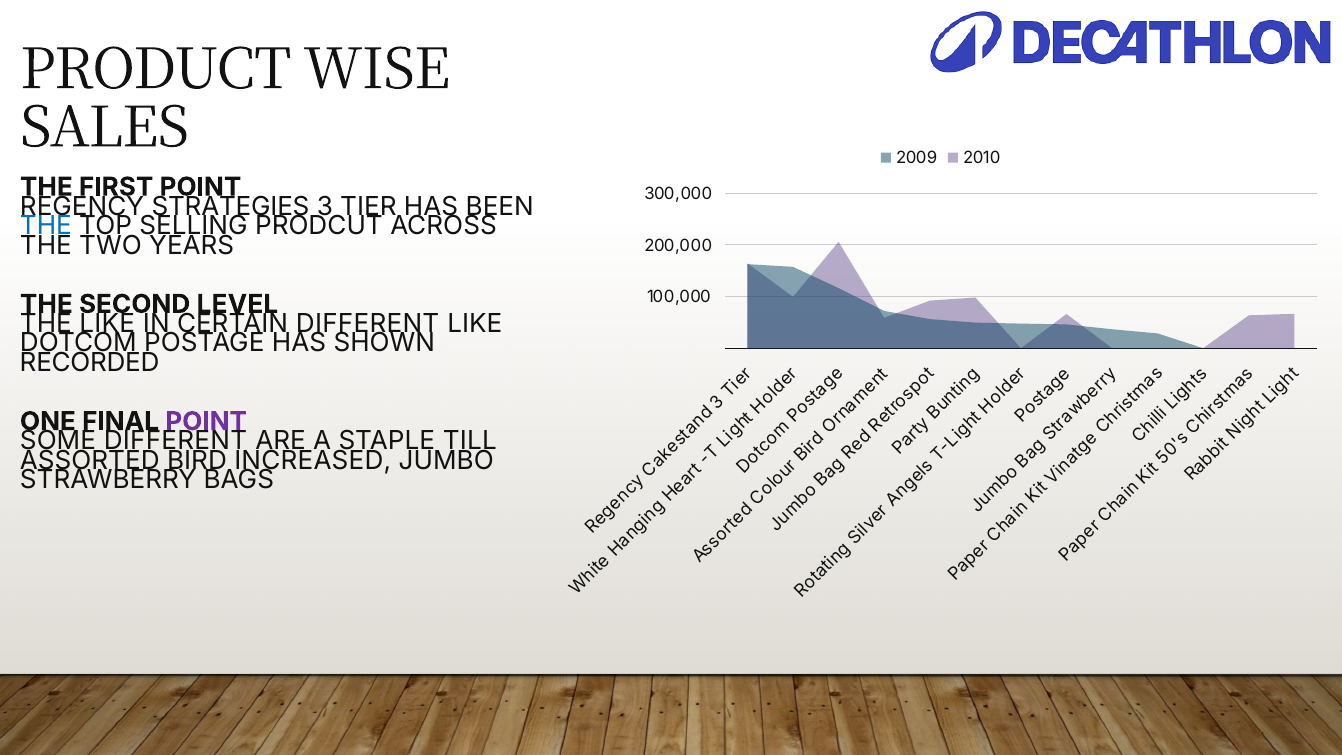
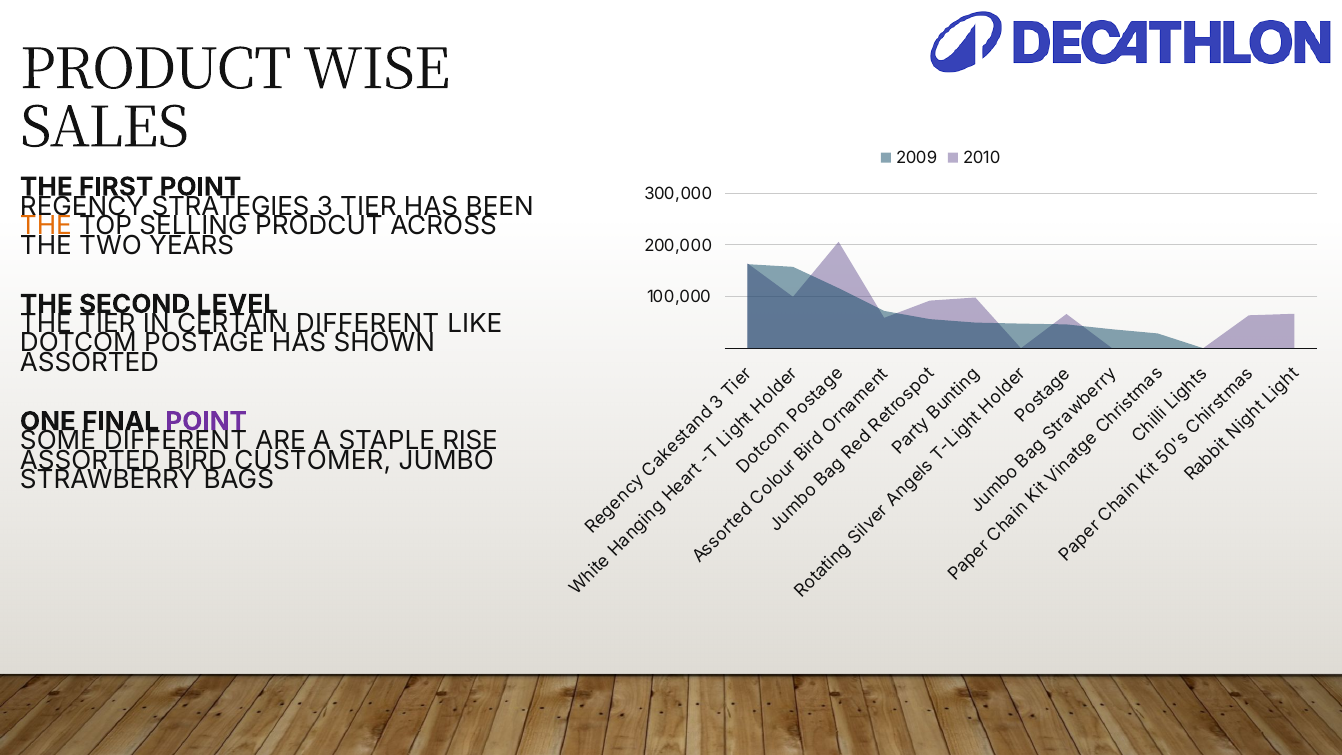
THE colour: blue -> orange (46, 226)
THE LIKE: LIKE -> TIER (107, 324)
RECORDED: RECORDED -> ASSORTED (90, 363)
TILL: TILL -> RISE (470, 441)
INCREASED: INCREASED -> CUSTOMER (313, 461)
